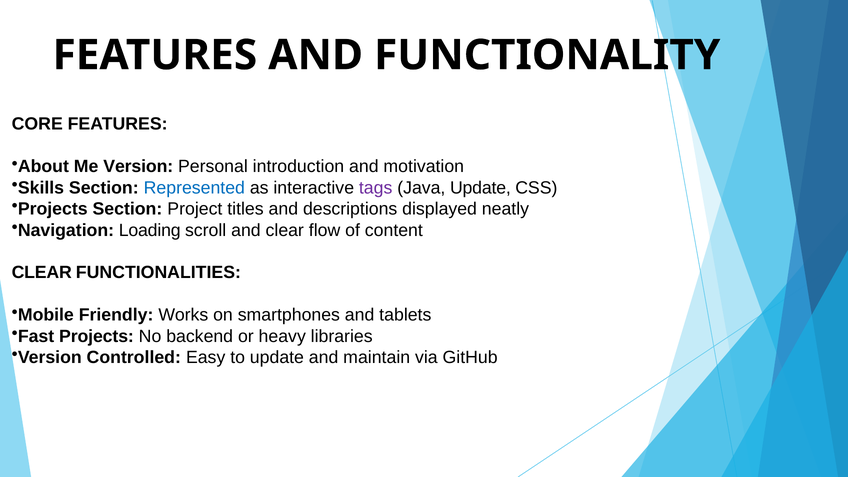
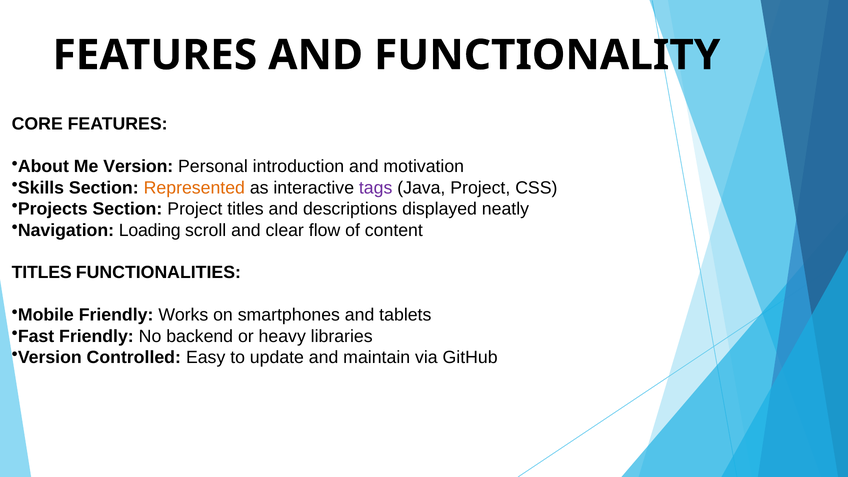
Represented colour: blue -> orange (194, 188)
Java Update: Update -> Project (480, 188)
CLEAR: CLEAR -> TITLES (42, 273)
Fast Projects: Projects -> Friendly (96, 336)
